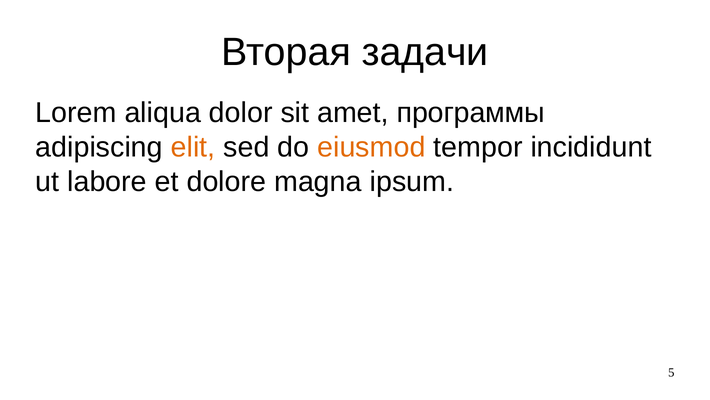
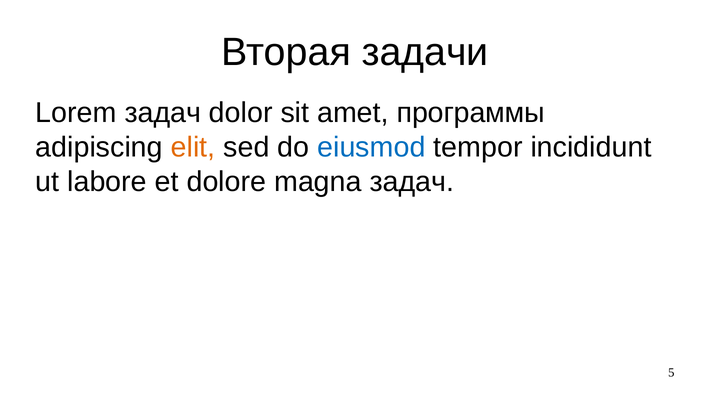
Lorem aliqua: aliqua -> задач (163, 113)
eiusmod colour: orange -> blue (371, 147)
magna ipsum: ipsum -> задач (412, 181)
